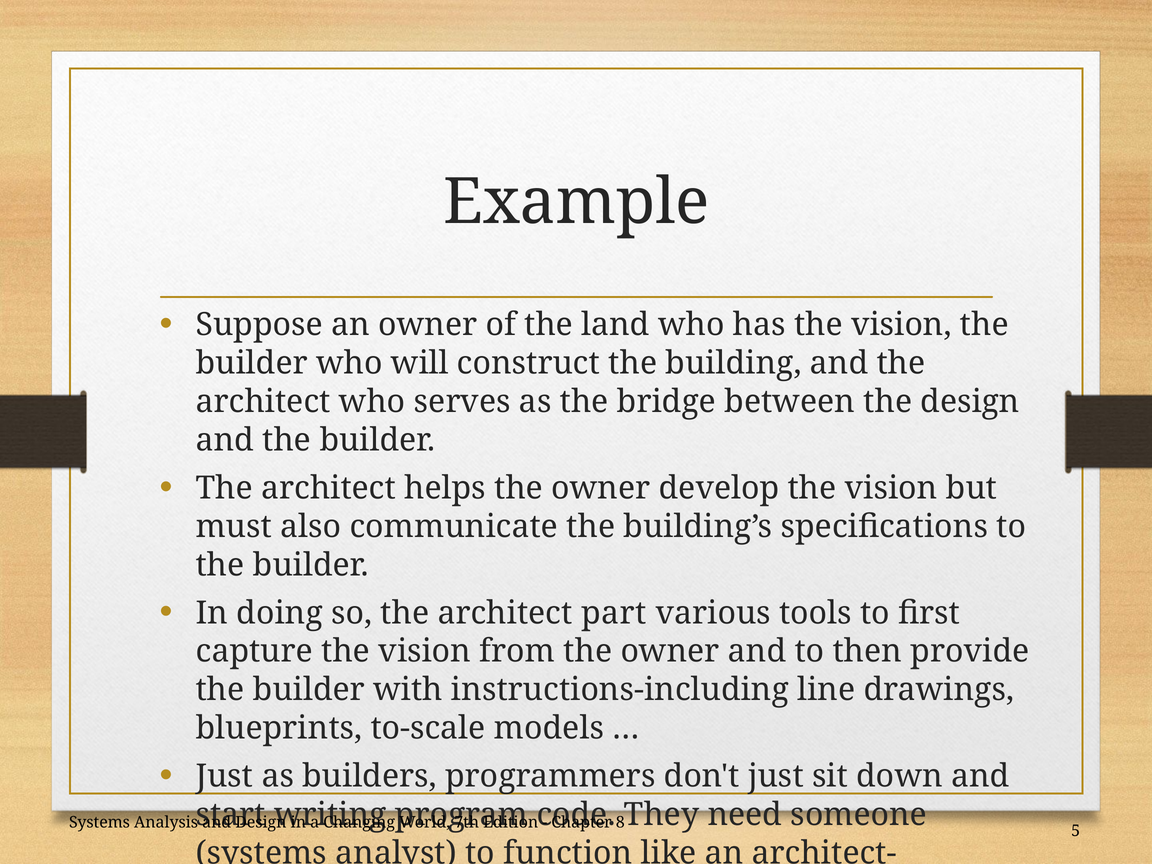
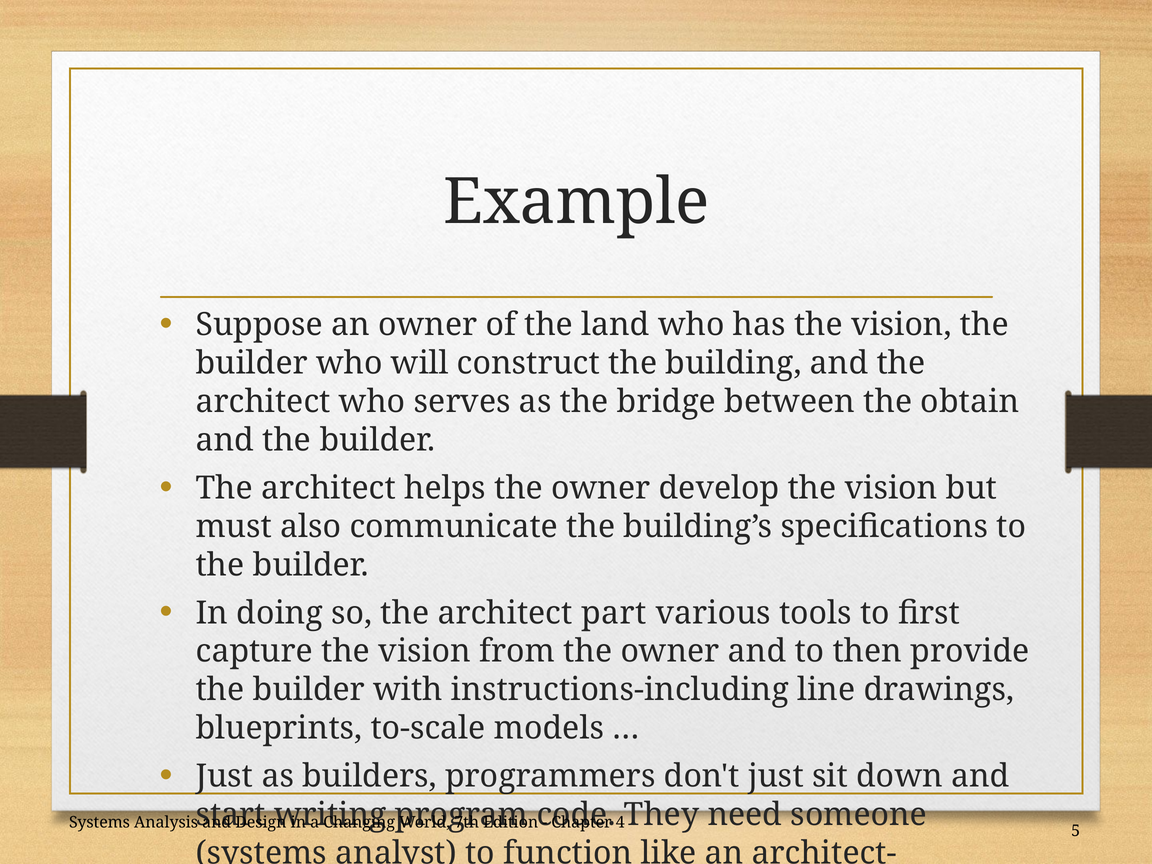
the design: design -> obtain (970, 402)
8: 8 -> 4 (620, 822)
